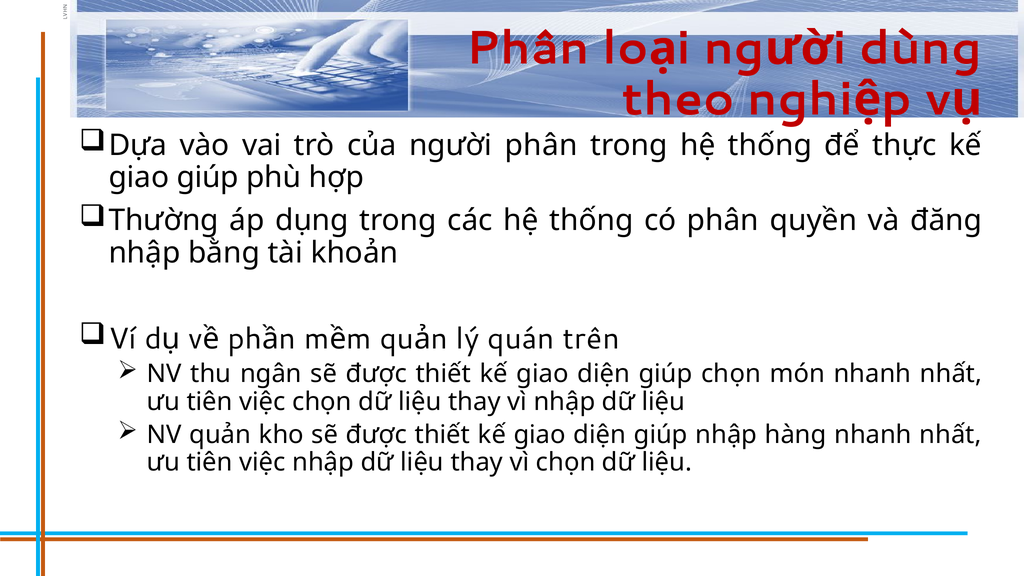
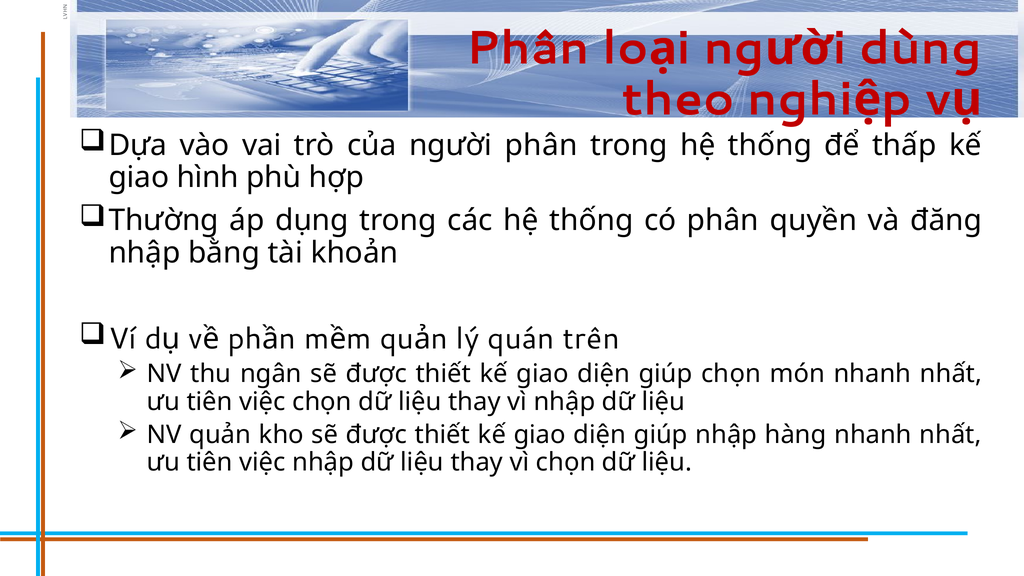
thực: thực -> thấp (904, 145)
giao giúp: giúp -> hình (208, 178)
